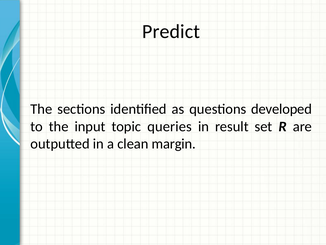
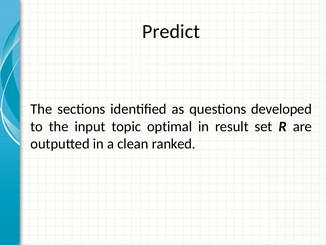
queries: queries -> optimal (170, 126)
margin: margin -> ranked (174, 144)
